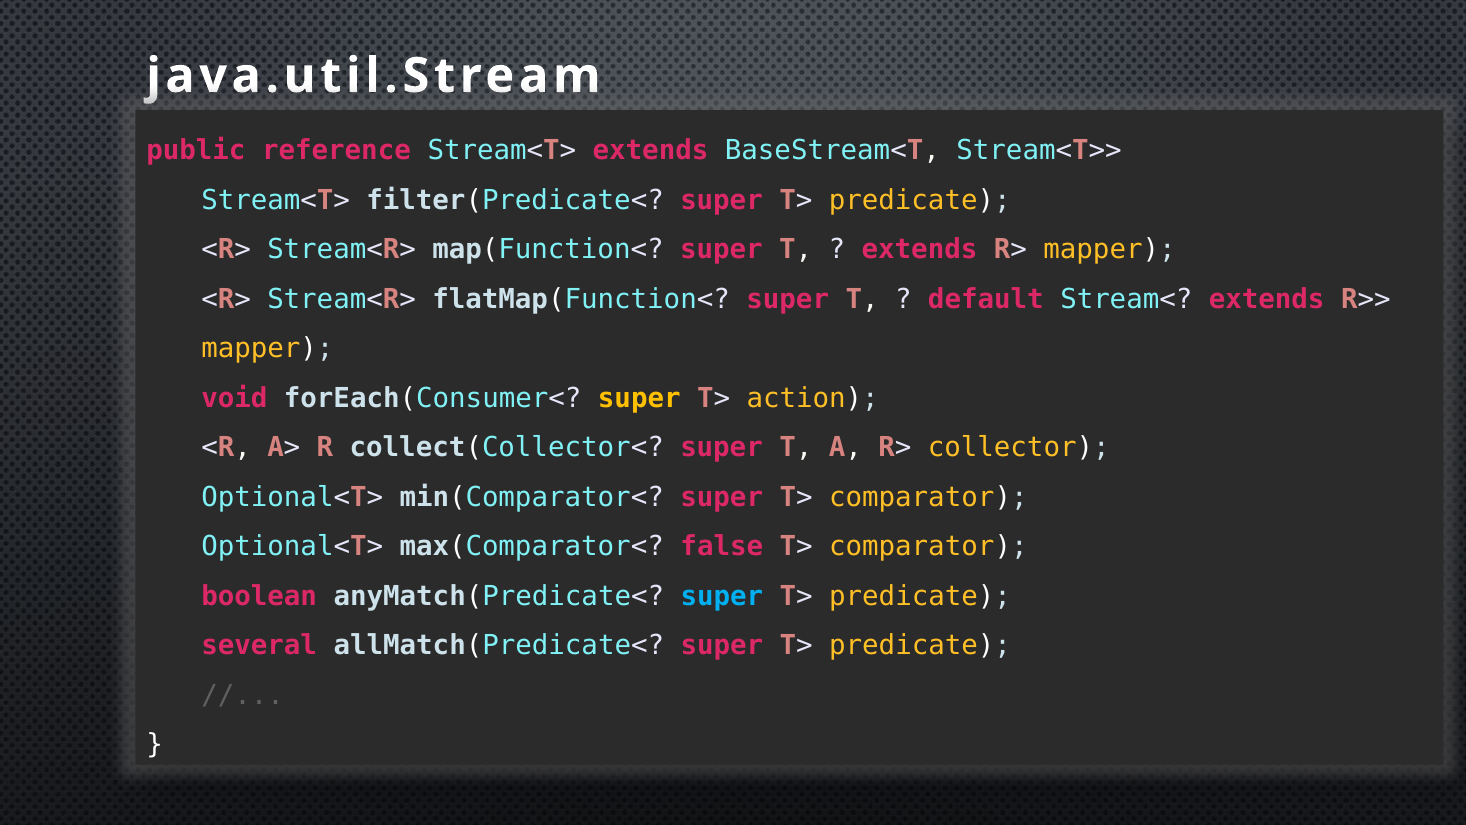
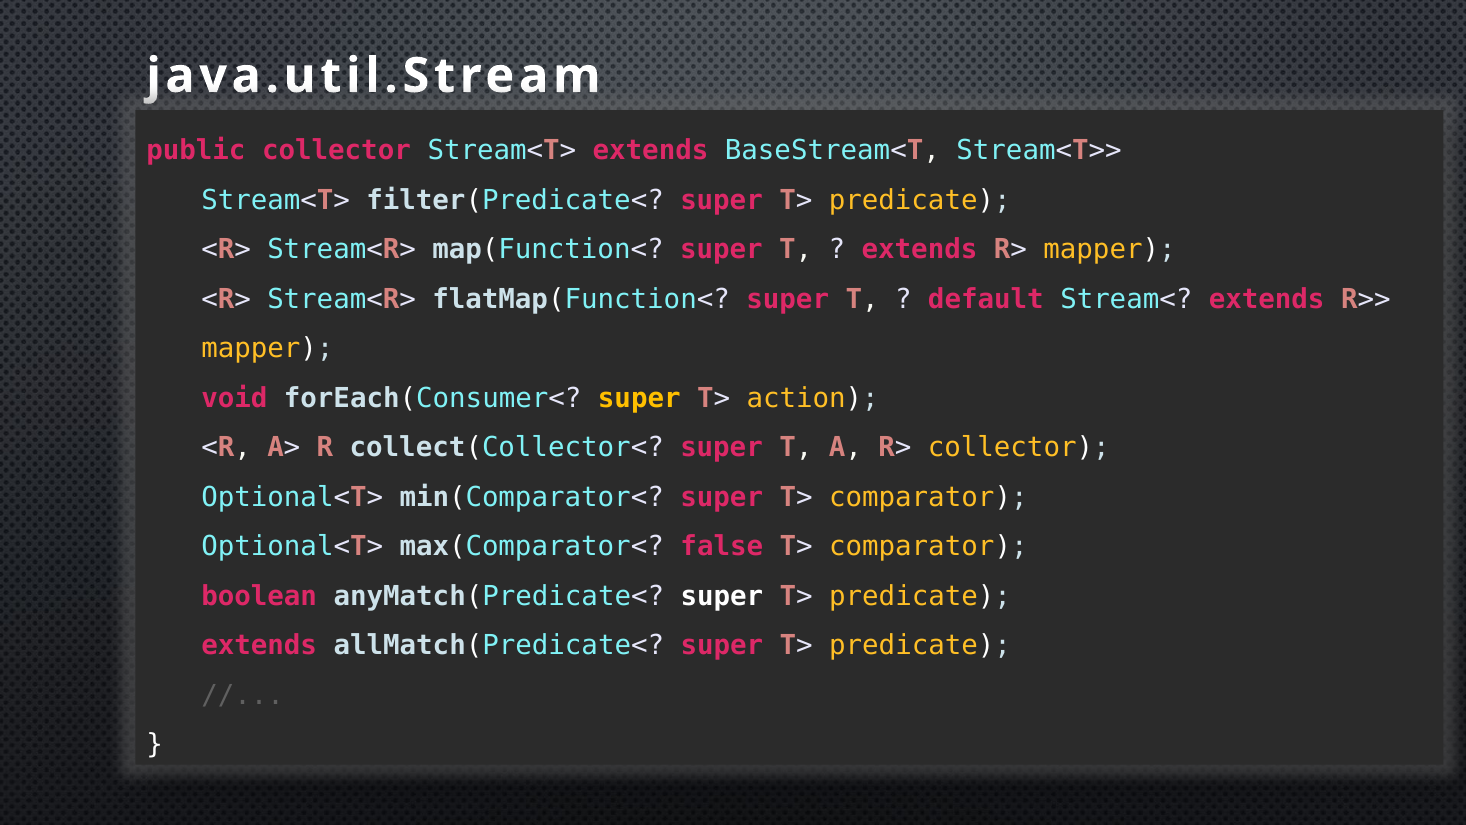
public reference: reference -> collector (336, 150)
super colour: light blue -> white (722, 596)
several: several -> extends (259, 645)
